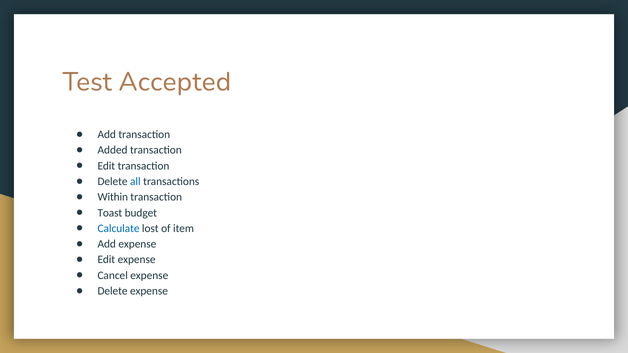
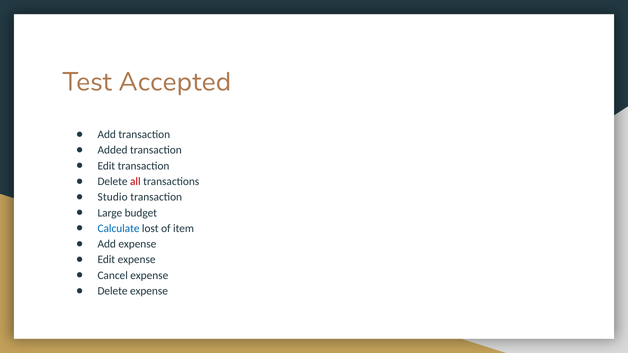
all colour: blue -> red (135, 182)
Within: Within -> Studio (113, 197)
Toast: Toast -> Large (110, 213)
